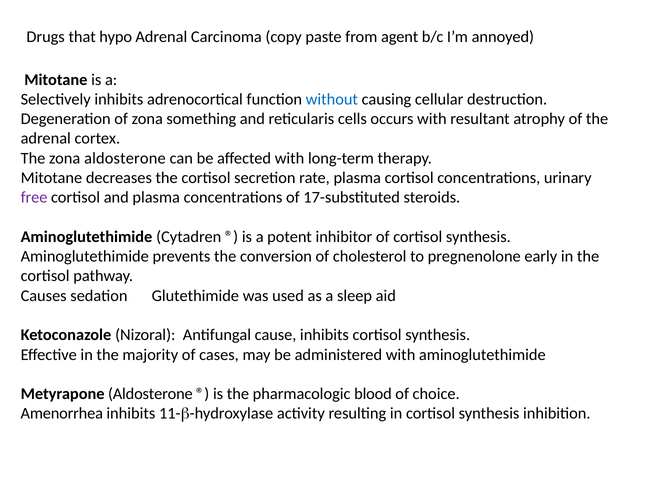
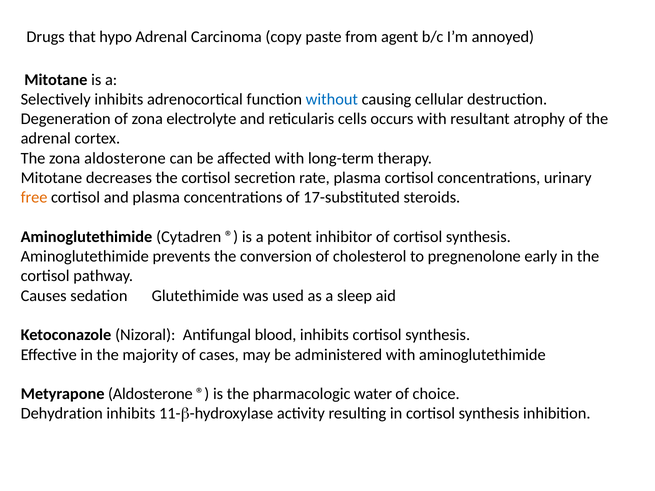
something: something -> electrolyte (201, 119)
free colour: purple -> orange (34, 198)
cause: cause -> blood (276, 335)
blood: blood -> water (373, 394)
Amenorrhea: Amenorrhea -> Dehydration (62, 414)
